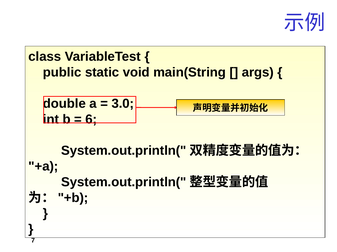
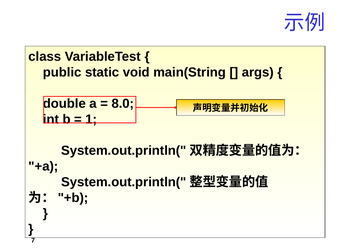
3.0: 3.0 -> 8.0 (123, 104)
6: 6 -> 1 (91, 120)
